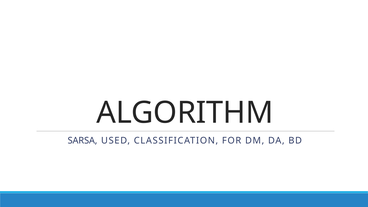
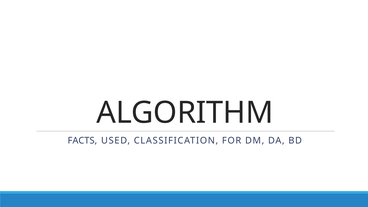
SARSA: SARSA -> FACTS (82, 141)
